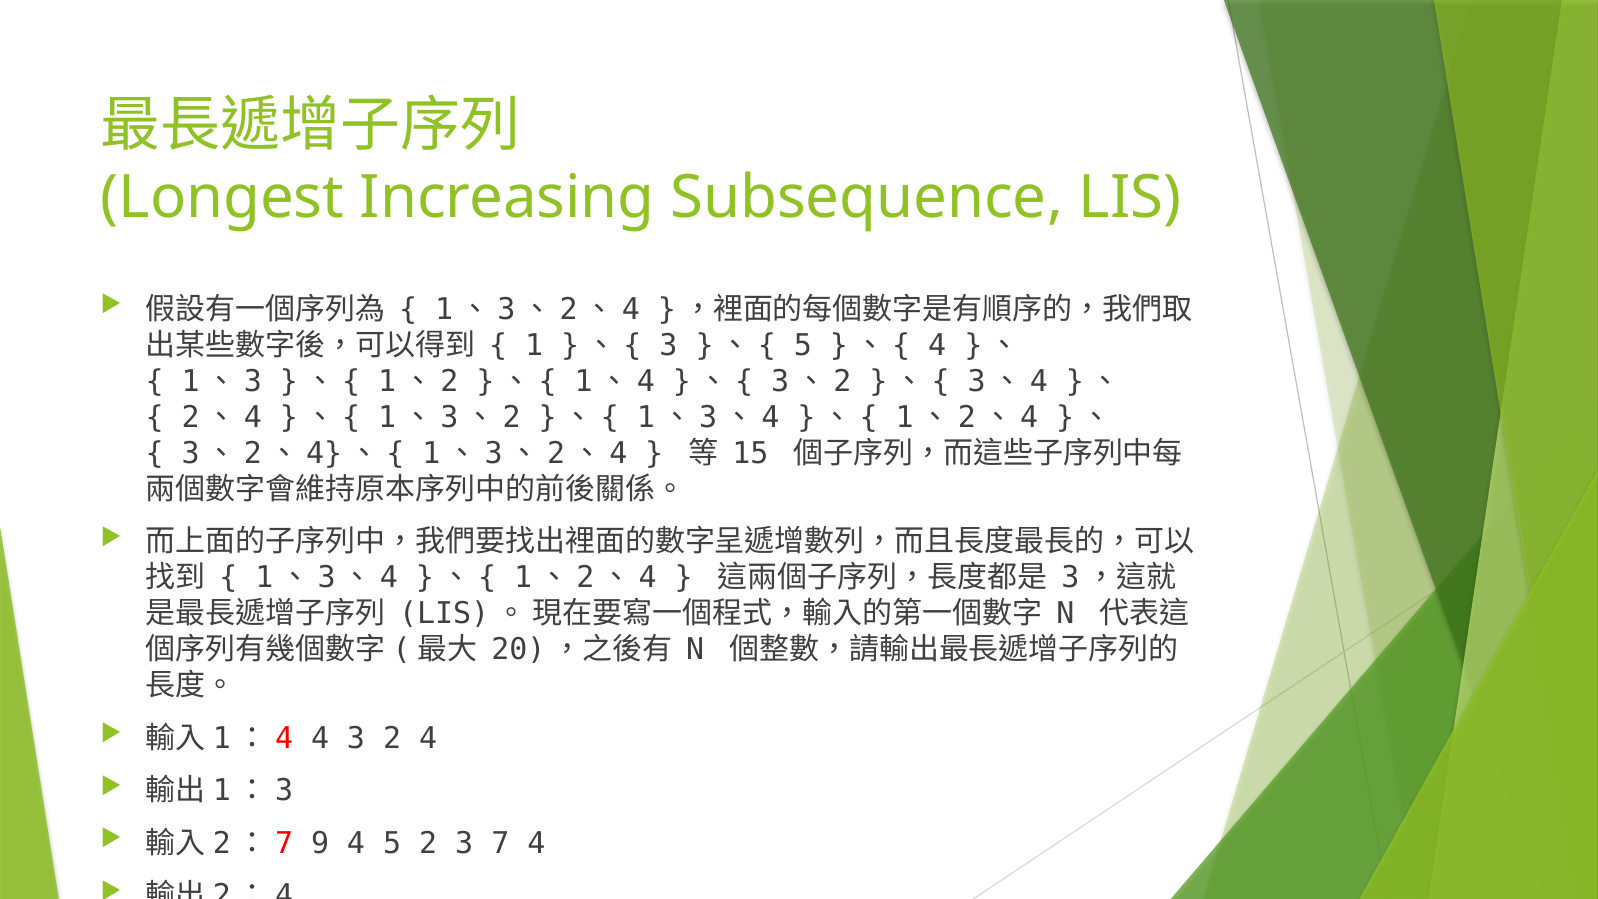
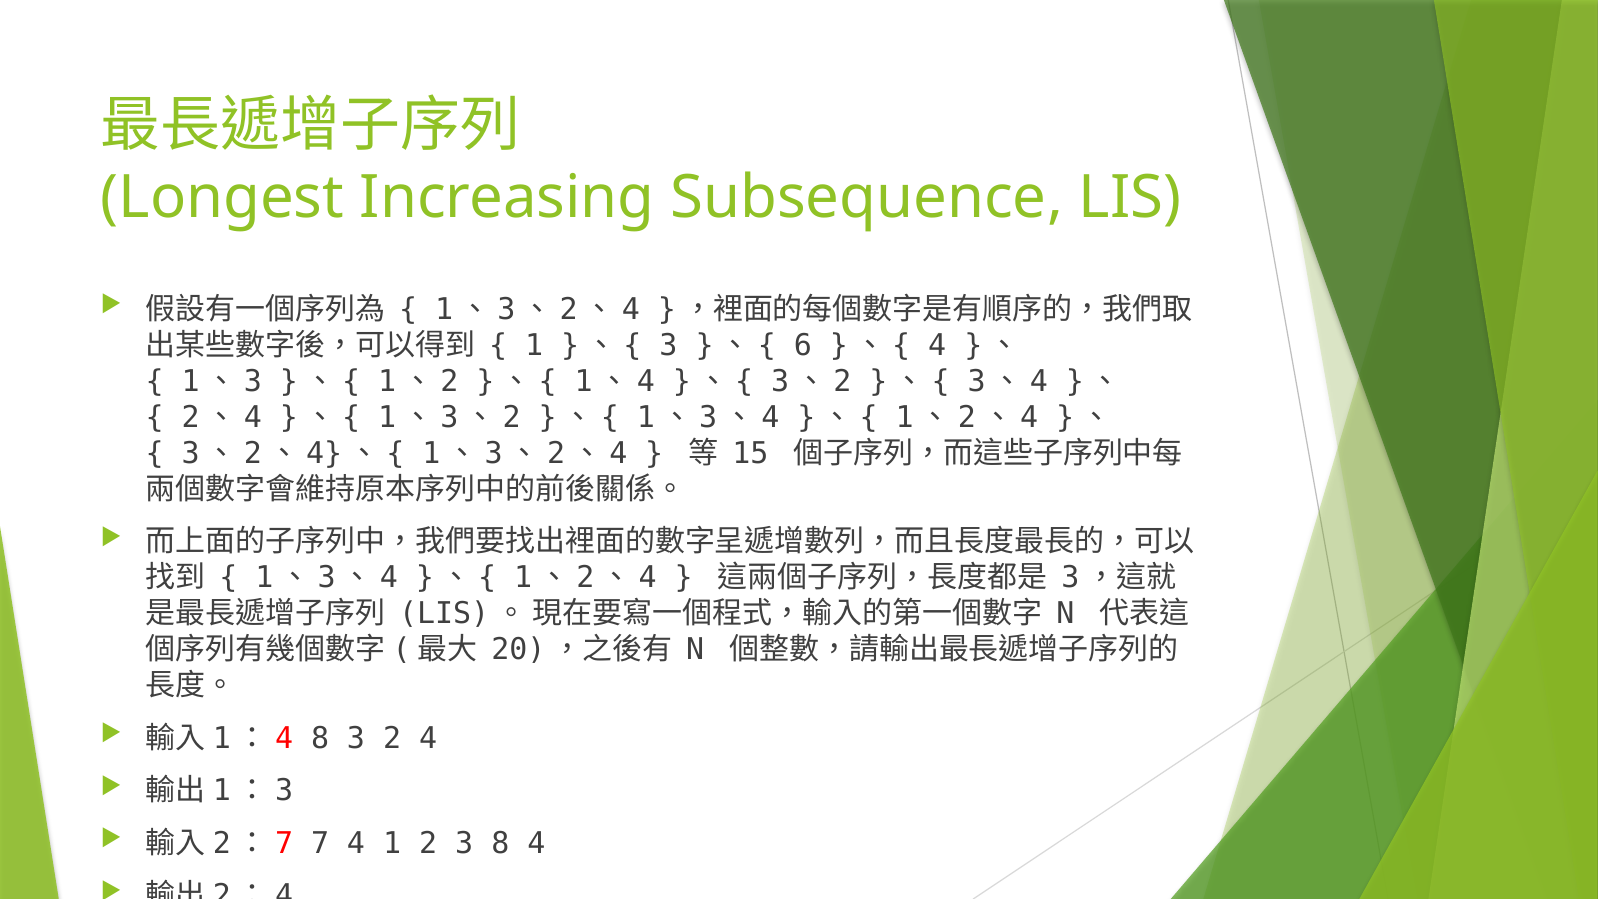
5: 5 -> 6 (803, 345)
4: 4 -> 8 (320, 738)
9: 9 -> 7 (320, 843)
4 5: 5 -> 1 (392, 843)
3 7: 7 -> 8 (500, 843)
